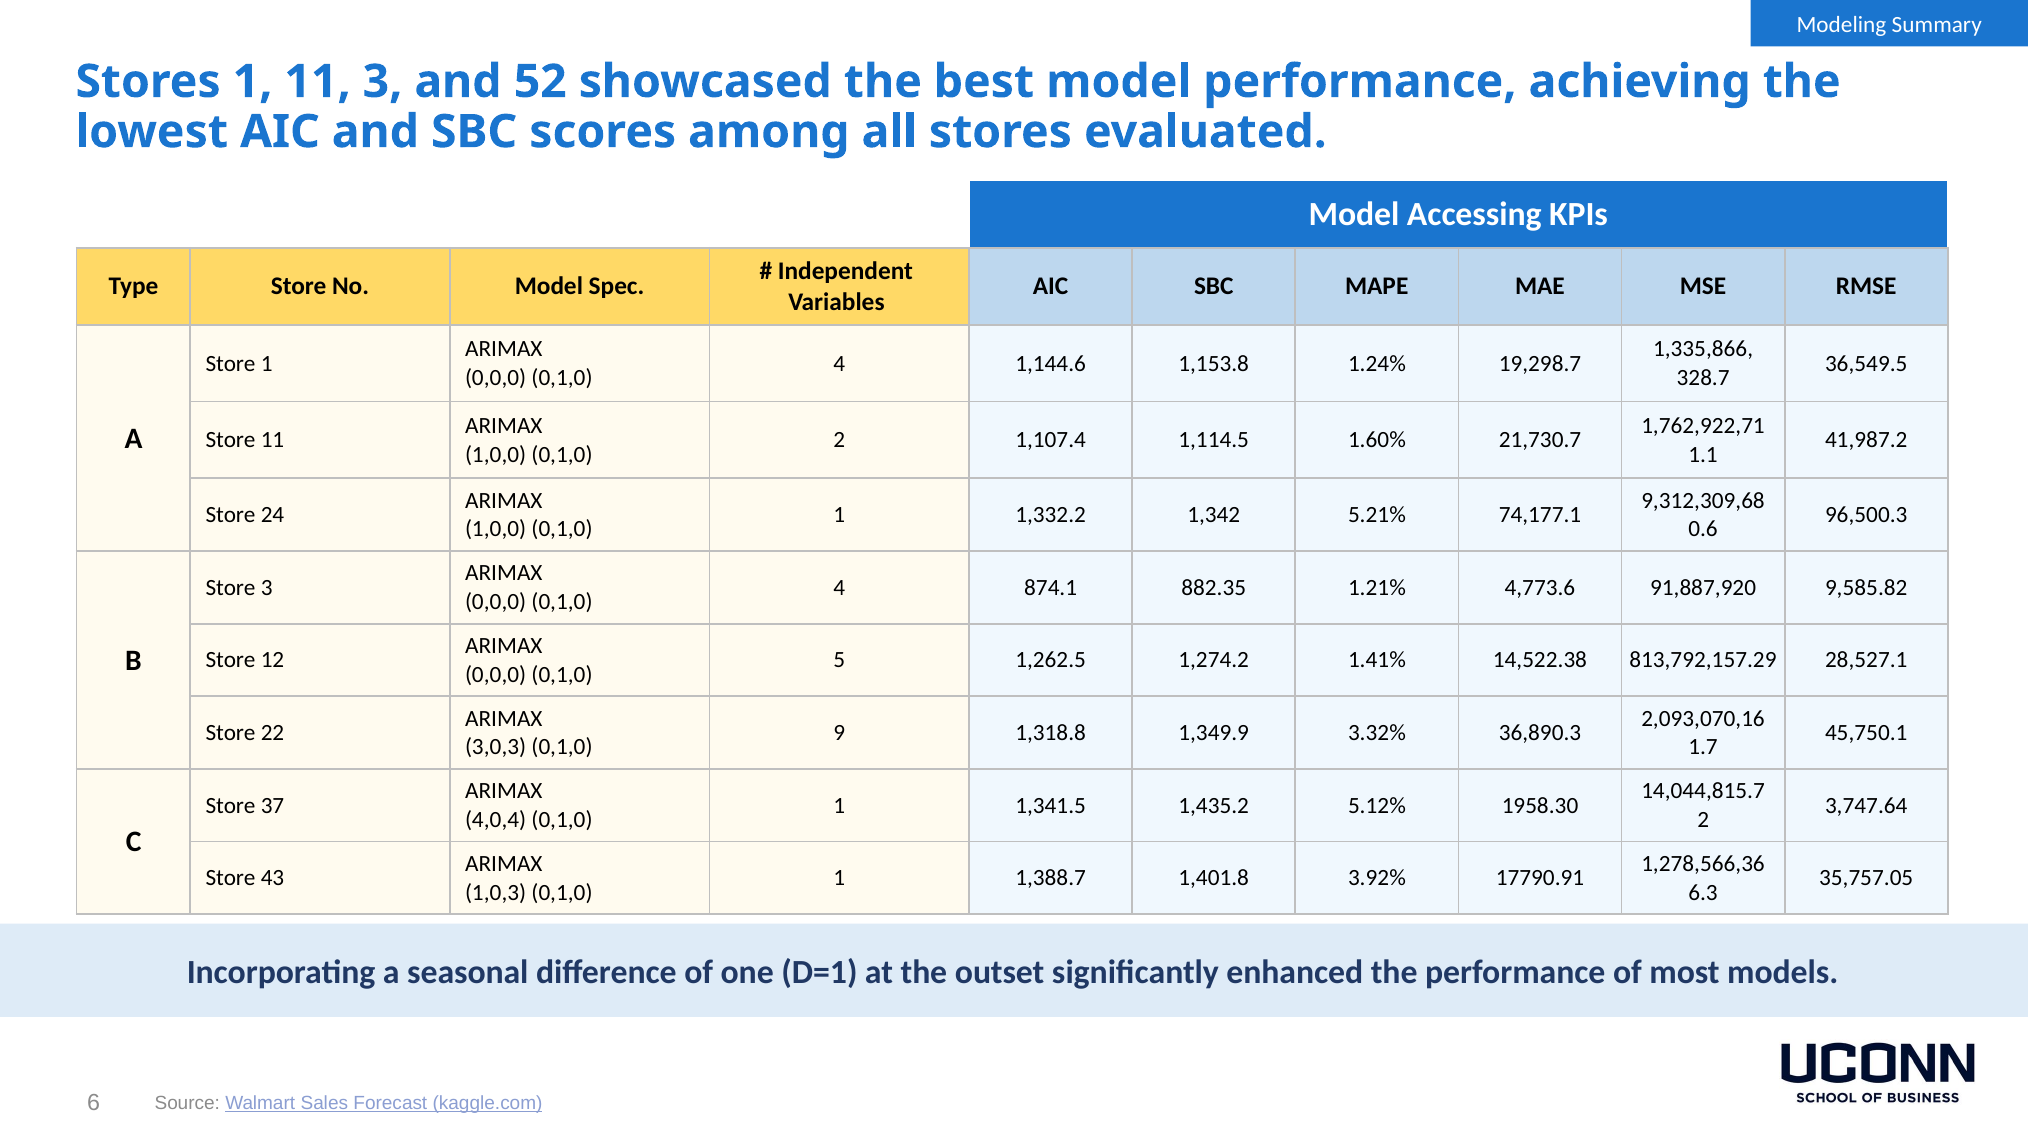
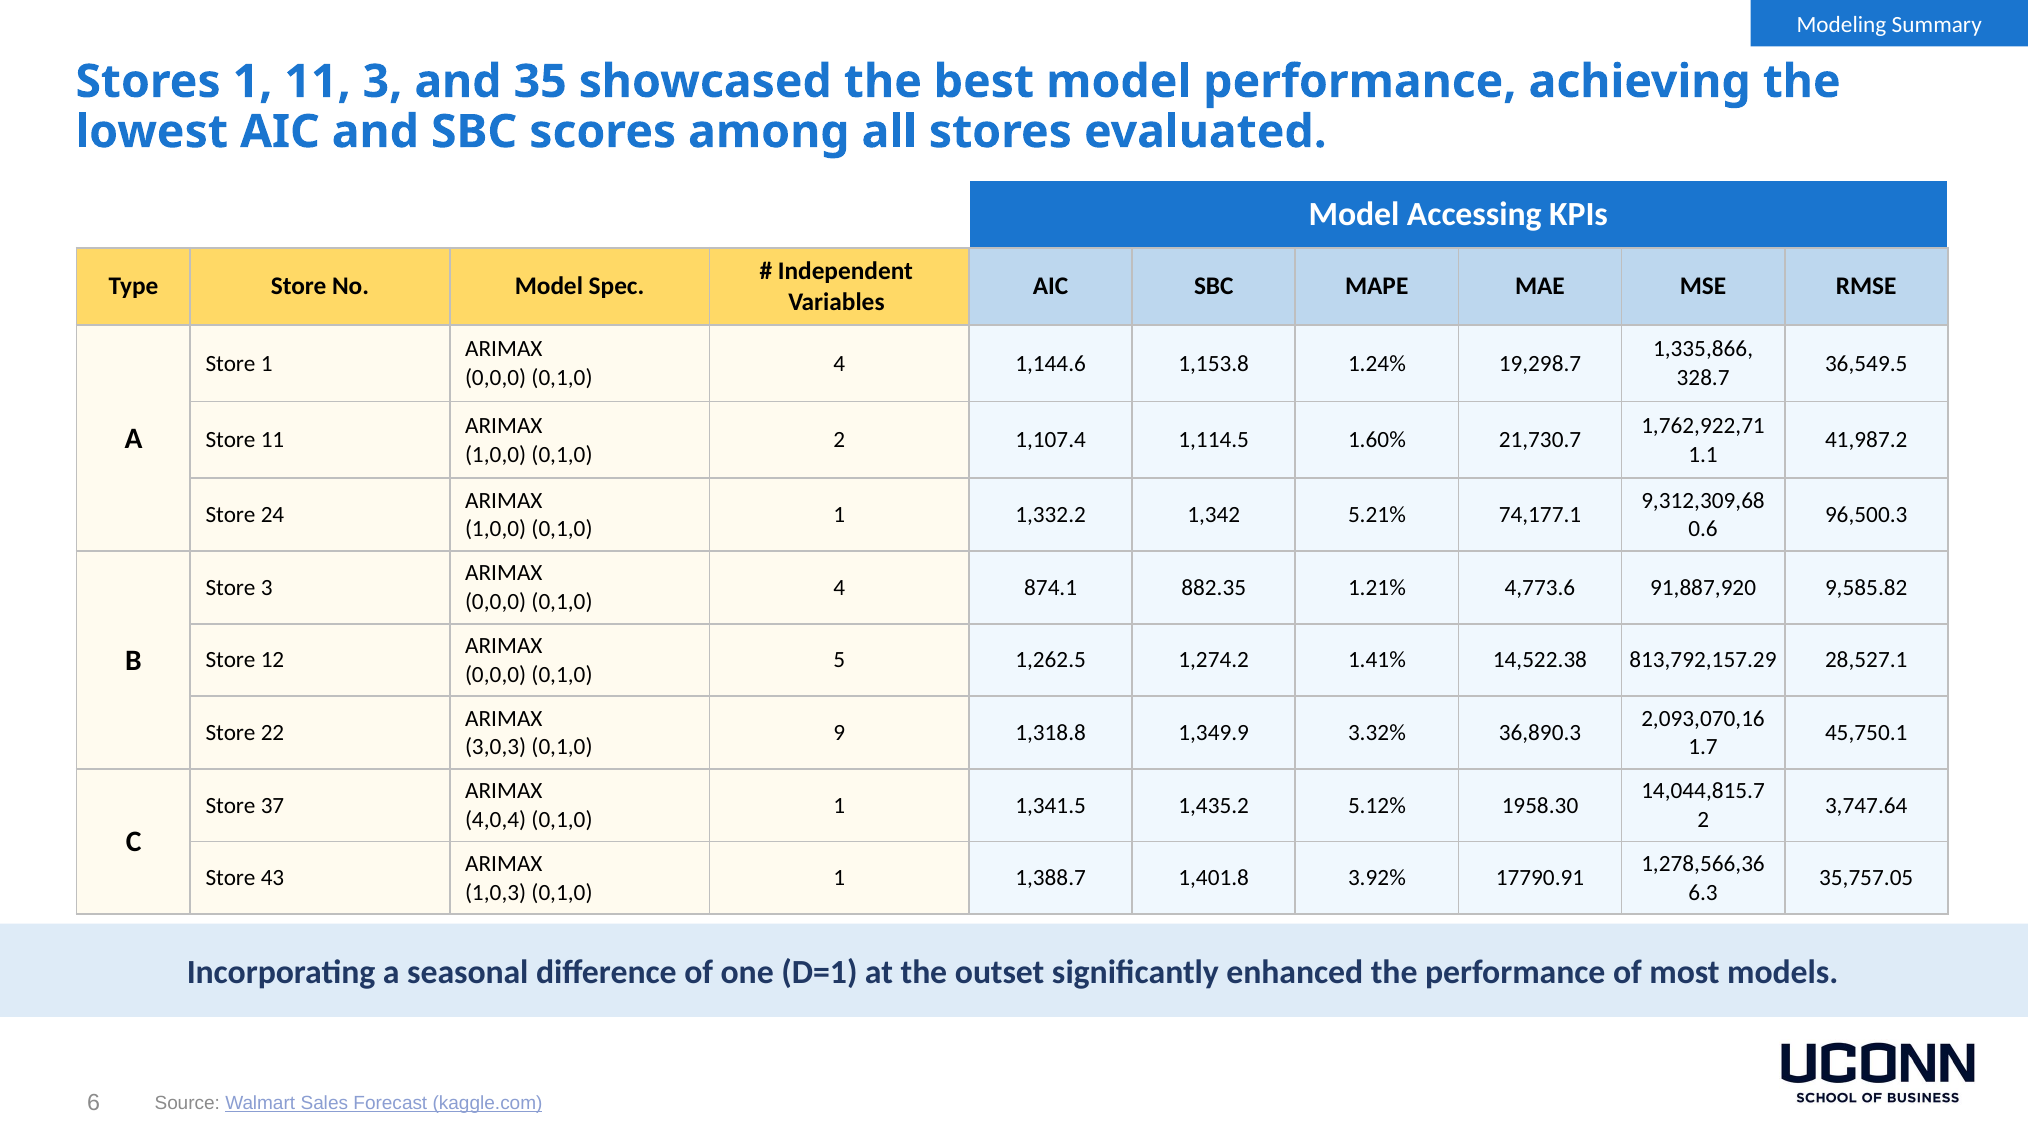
52: 52 -> 35 (540, 82)
